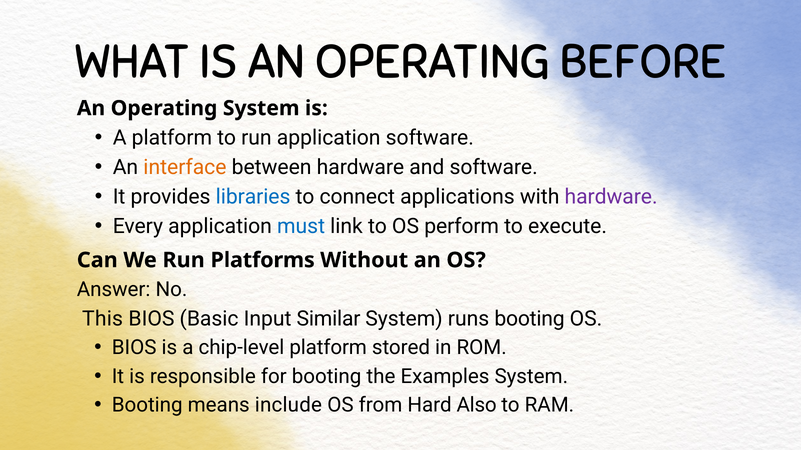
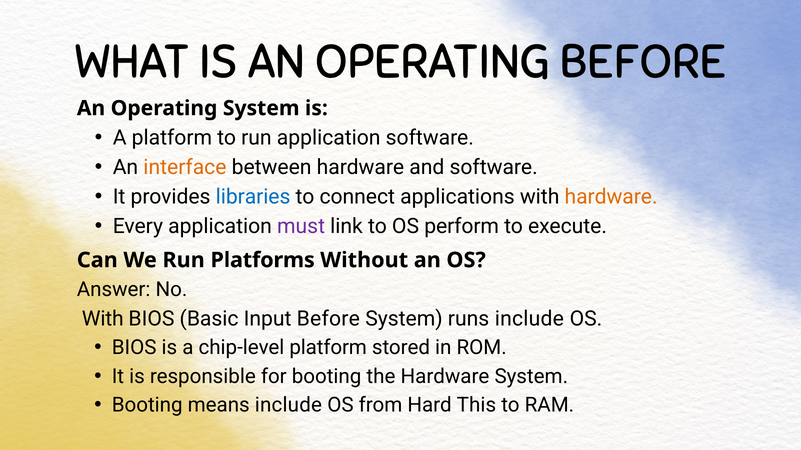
hardware colour: purple -> orange (611, 197)
must colour: blue -> purple (301, 227)
This: This -> With (103, 319)
Input Similar: Similar -> Before (328, 319)
runs booting: booting -> include (529, 319)
the Examples: Examples -> Hardware (445, 377)
Also: Also -> This (476, 406)
